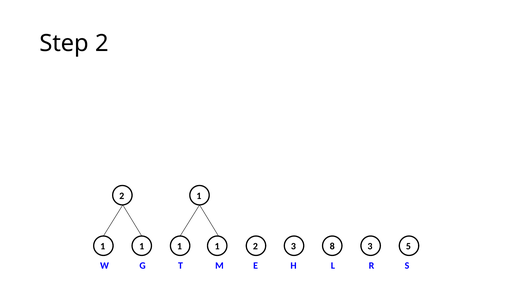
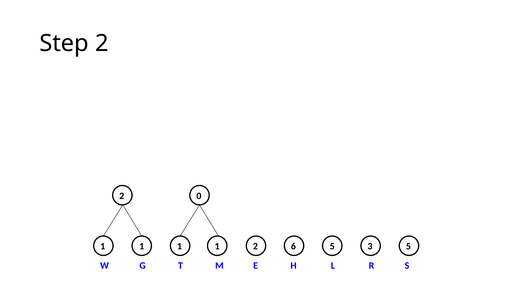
1: 1 -> 0 (199, 196)
1 3: 3 -> 6 (293, 246)
1 8: 8 -> 5 (332, 246)
